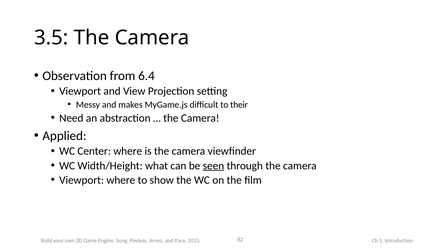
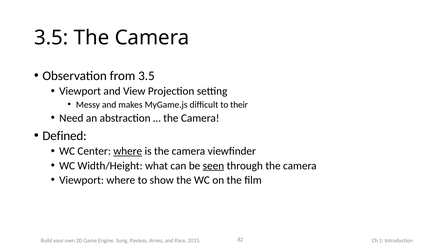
from 6.4: 6.4 -> 3.5 (146, 76)
Applied: Applied -> Defined (65, 135)
where underline: none -> present (128, 151)
